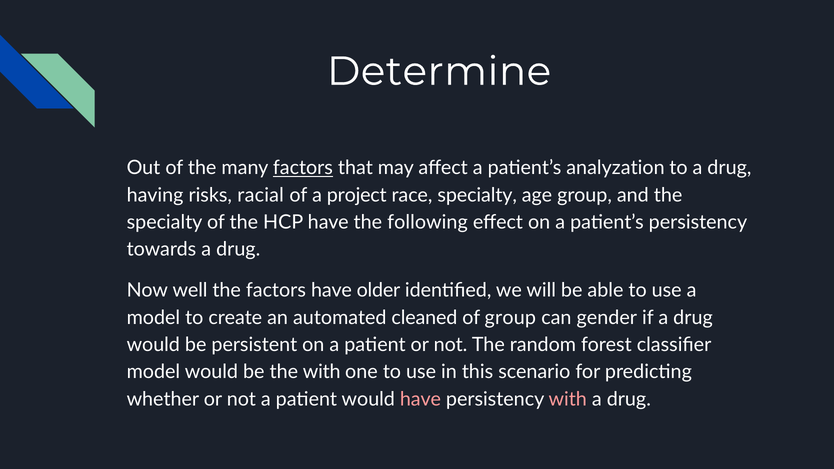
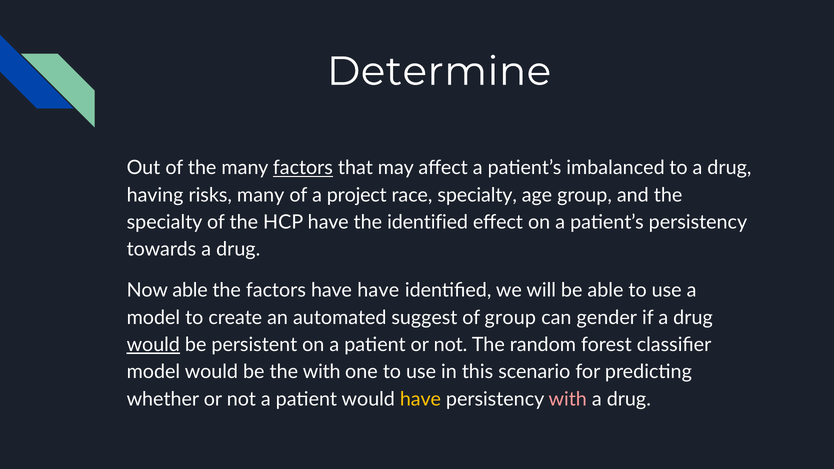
analyzation: analyzation -> imbalanced (615, 168)
risks racial: racial -> many (261, 195)
the following: following -> identified (428, 222)
Now well: well -> able (190, 291)
have older: older -> have (378, 291)
cleaned: cleaned -> suggest (424, 318)
would underline: none -> present (153, 345)
have colour: pink -> yellow (420, 399)
